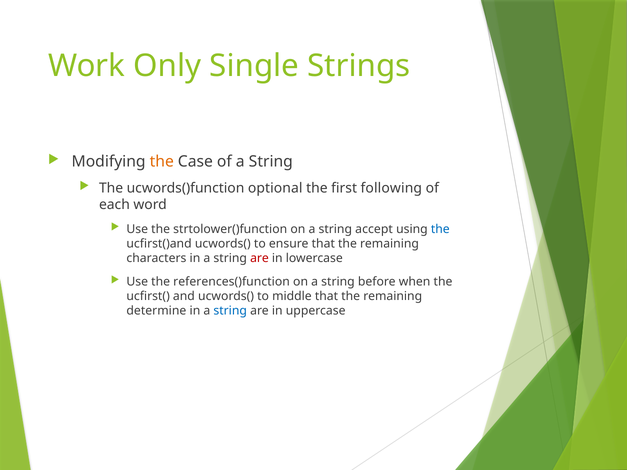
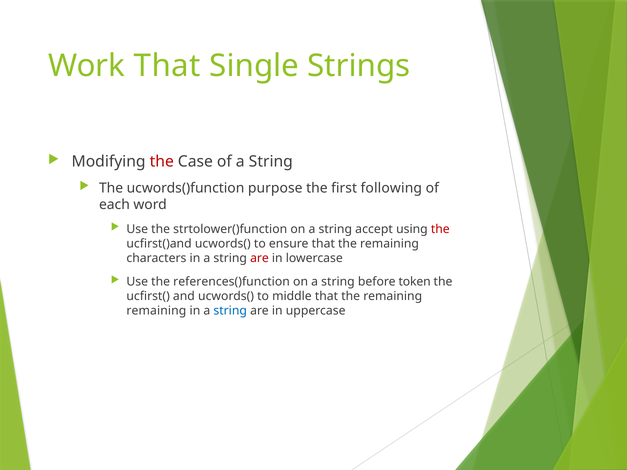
Work Only: Only -> That (167, 66)
the colour: orange -> red (162, 162)
optional: optional -> purpose (275, 188)
the colour: blue -> red (440, 229)
when: when -> token (415, 282)
determine: determine -> remaining (156, 311)
